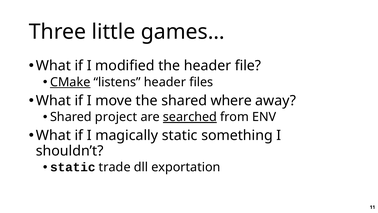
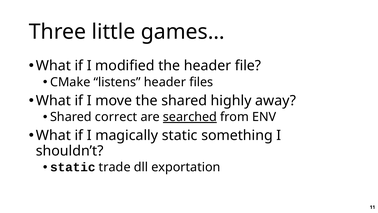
CMake underline: present -> none (70, 82)
where: where -> highly (231, 100)
project: project -> correct (116, 117)
